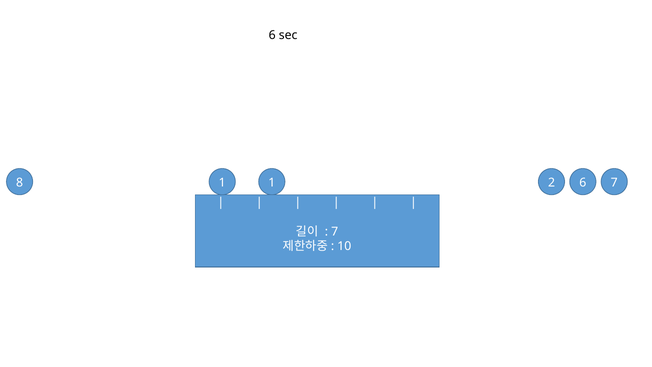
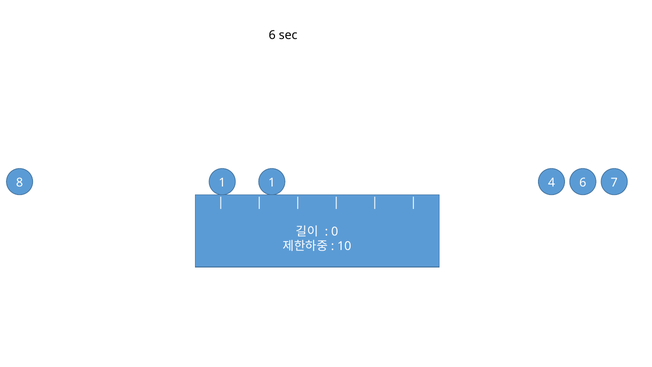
2: 2 -> 4 (551, 182)
7: 7 -> 0 (335, 232)
